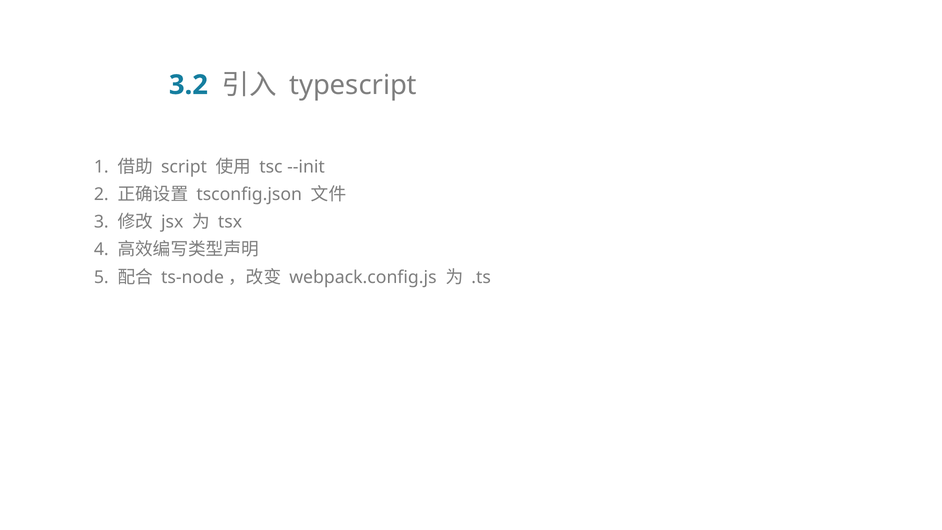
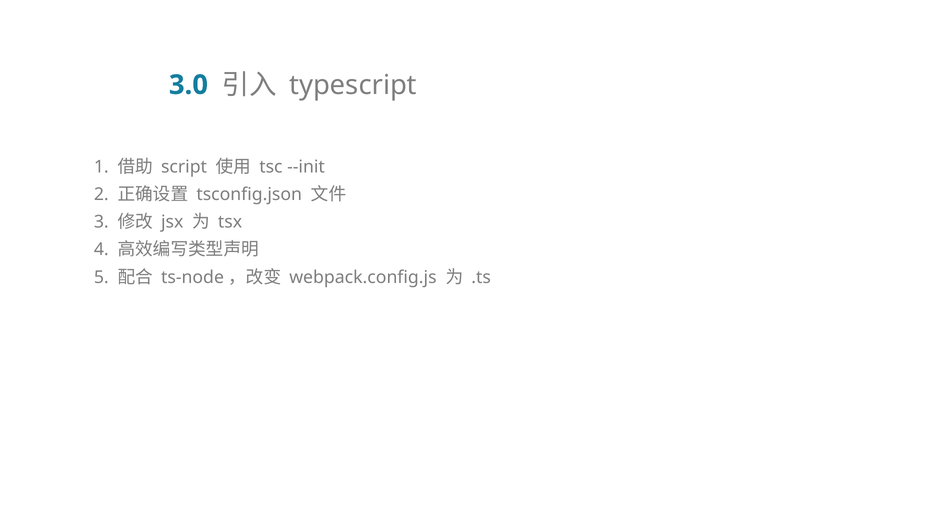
3.2: 3.2 -> 3.0 (188, 85)
